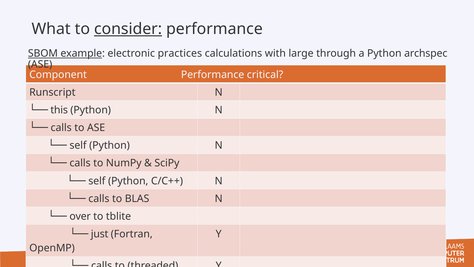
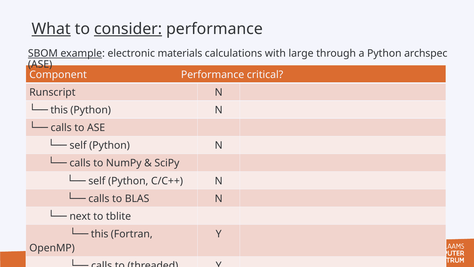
What underline: none -> present (51, 29)
practices: practices -> materials (180, 53)
over: over -> next (80, 216)
just: just -> this (100, 234)
